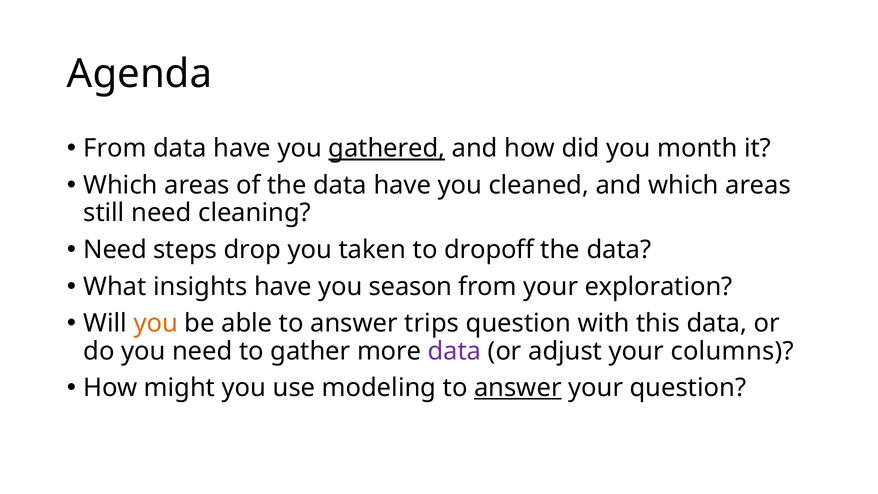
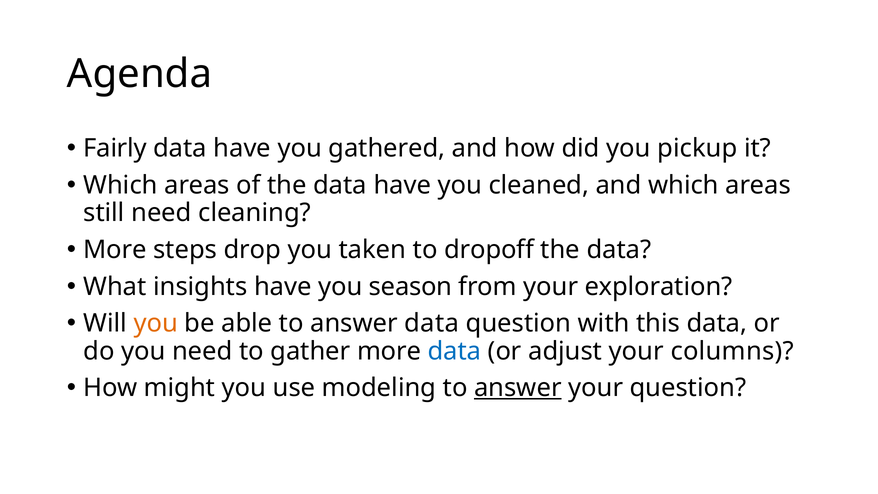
From: From -> Fairly (115, 148)
gathered underline: present -> none (387, 148)
month: month -> pickup (697, 148)
Need: Need -> More (115, 250)
answer trips: trips -> data (432, 323)
data colour: purple -> blue (454, 351)
